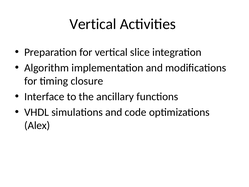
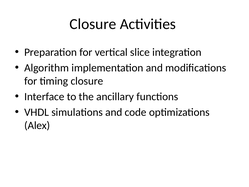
Vertical: Vertical -> Closure (93, 24)
